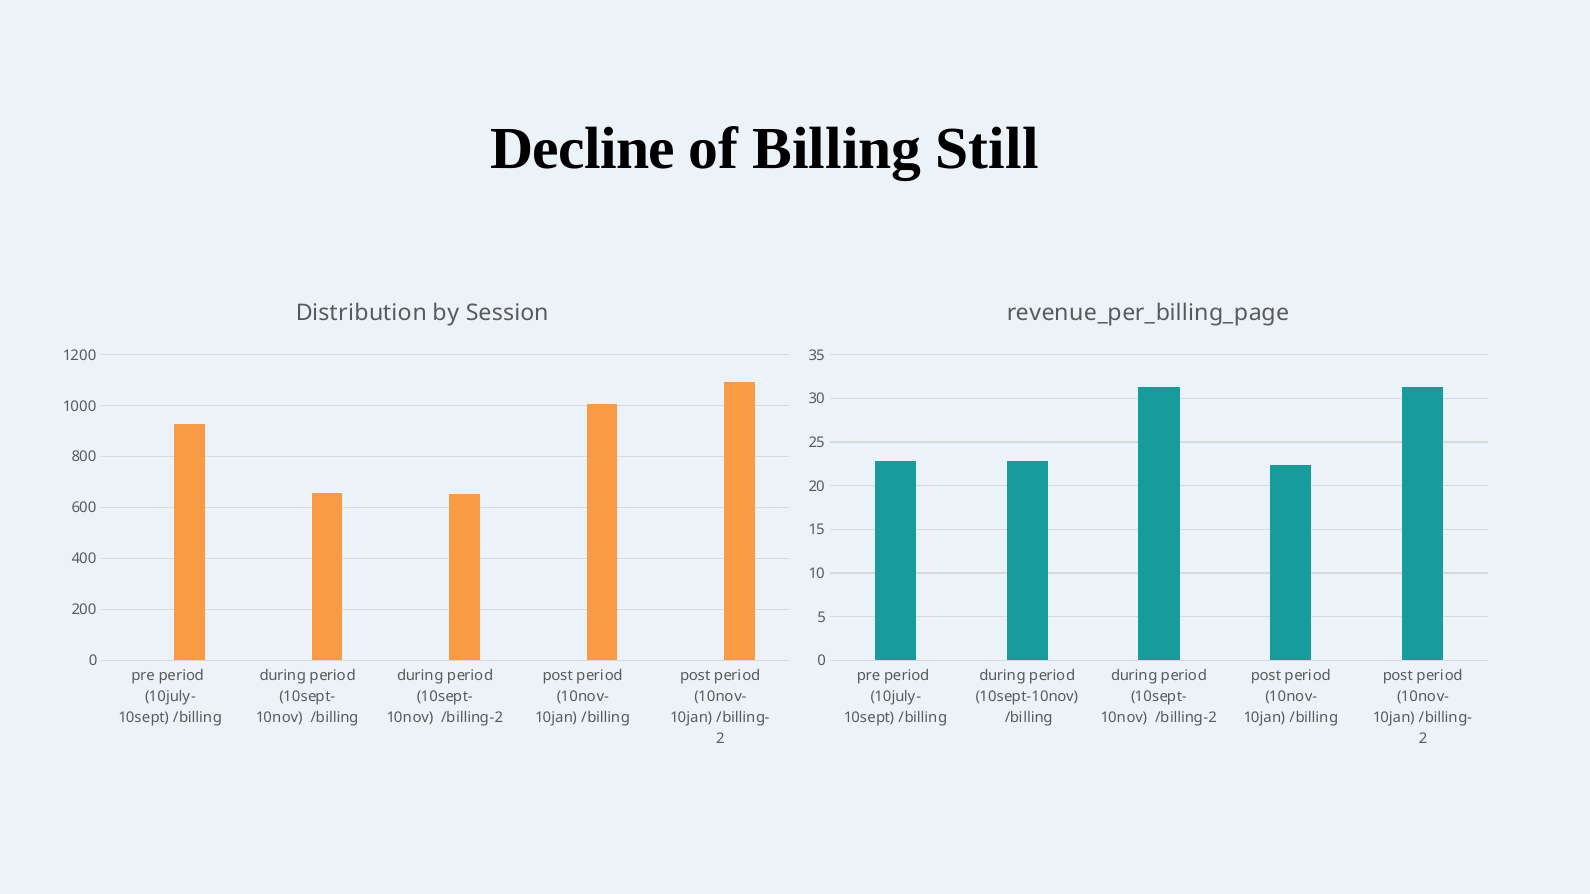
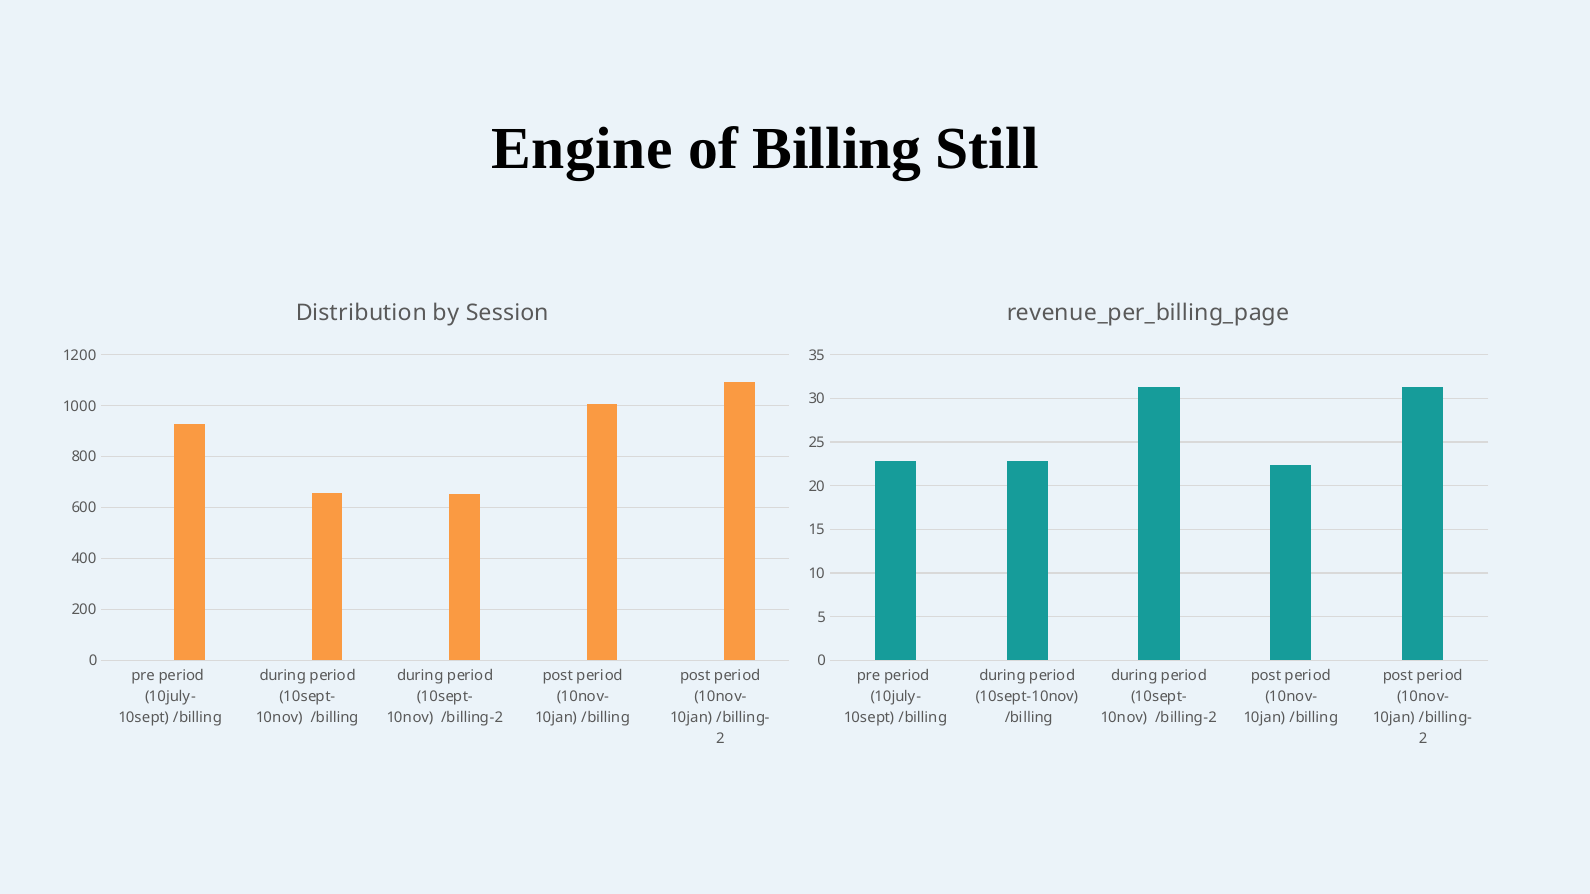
Decline: Decline -> Engine (582, 148)
